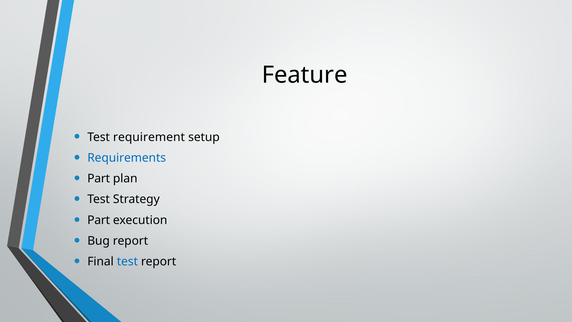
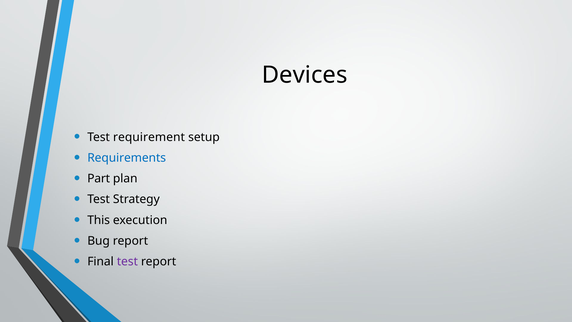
Feature: Feature -> Devices (305, 75)
Part: Part -> This (99, 220)
test colour: blue -> purple (127, 261)
